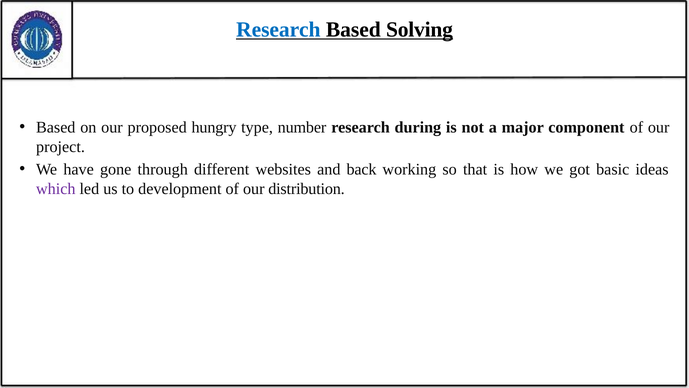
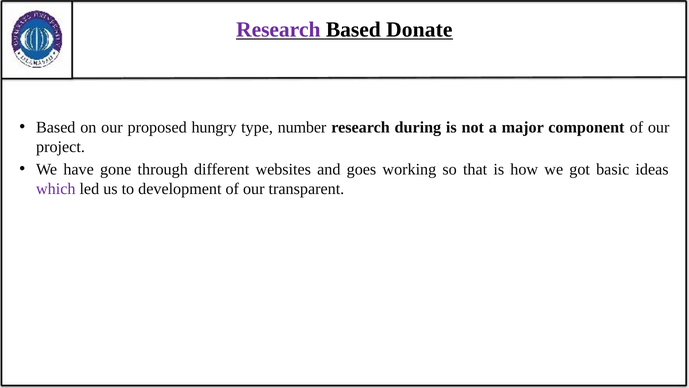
Research colour: blue -> purple (278, 30)
Solving: Solving -> Donate (419, 30)
back: back -> goes (361, 169)
distribution: distribution -> transparent (306, 189)
